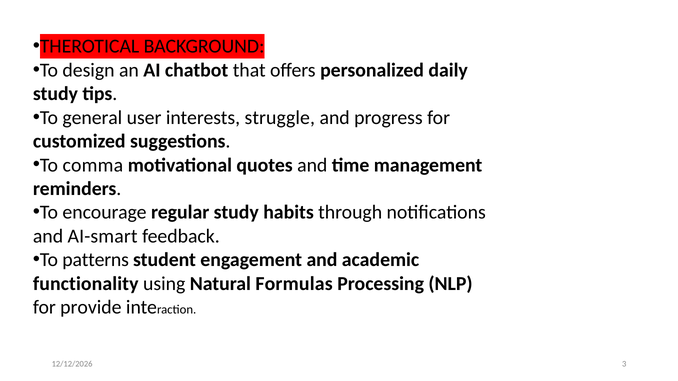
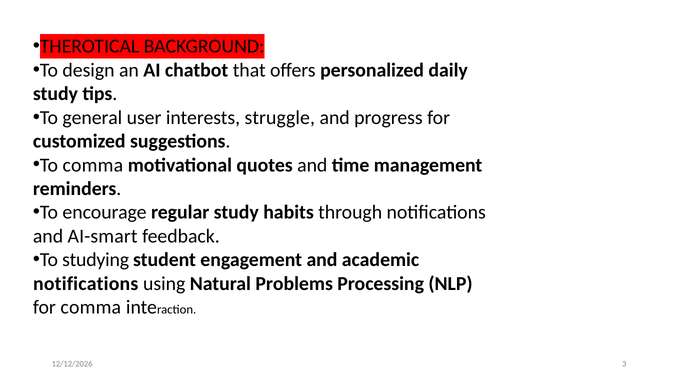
patterns: patterns -> studying (96, 260)
functionality: functionality -> notifications (86, 284)
Formulas: Formulas -> Problems (294, 284)
for provide: provide -> comma (91, 308)
